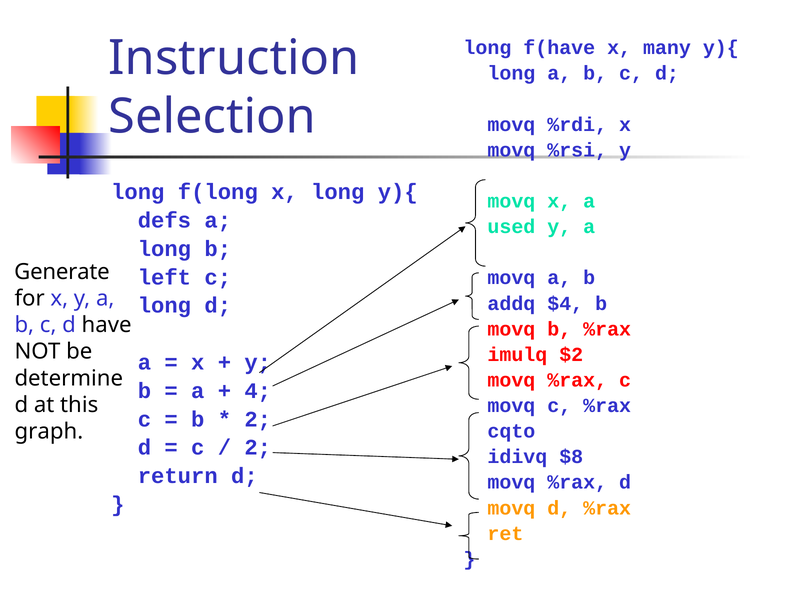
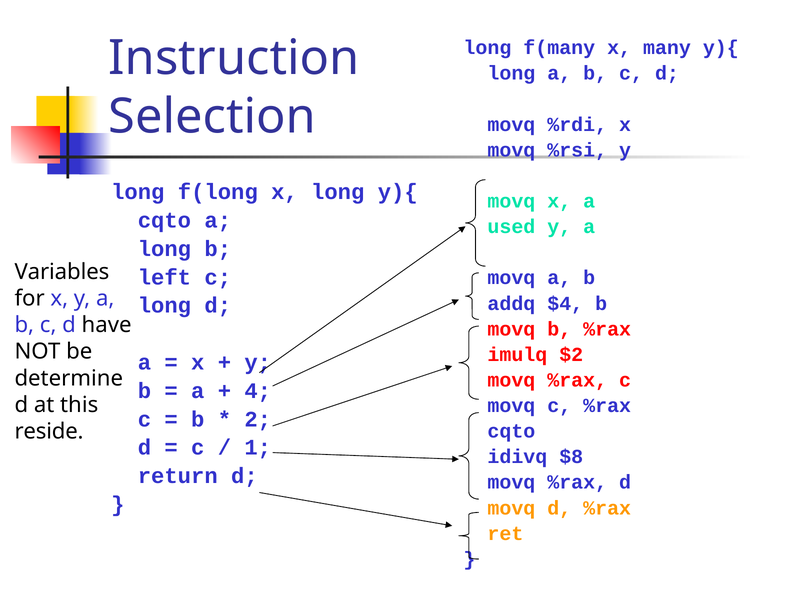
f(have: f(have -> f(many (559, 48)
defs: defs -> cqto (164, 220)
Generate: Generate -> Variables (62, 271)
graph: graph -> reside (49, 431)
2: 2 -> 1 (258, 447)
